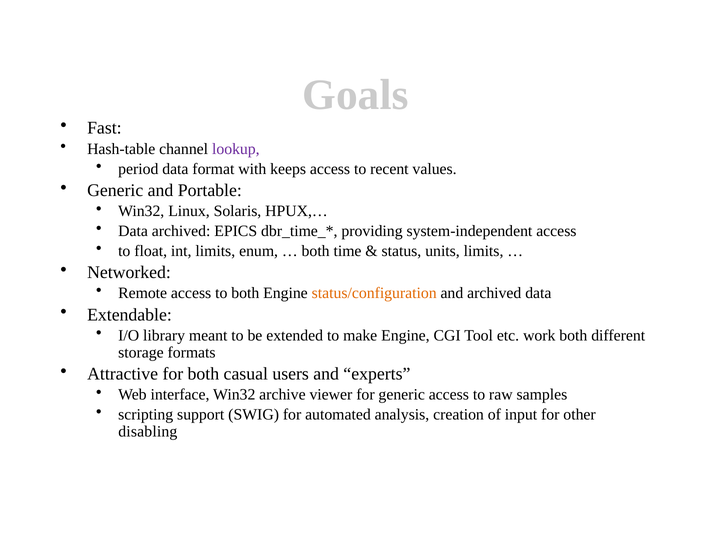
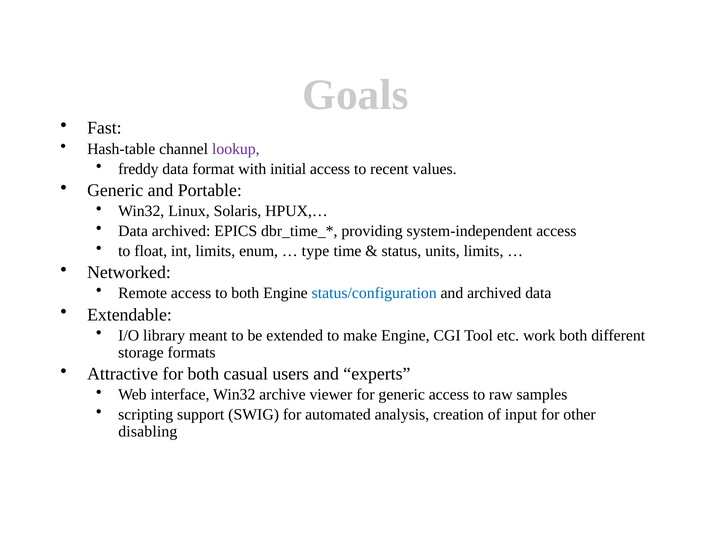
period: period -> freddy (138, 169)
keeps: keeps -> initial (288, 169)
both: both -> type (316, 251)
status/configuration colour: orange -> blue (374, 293)
